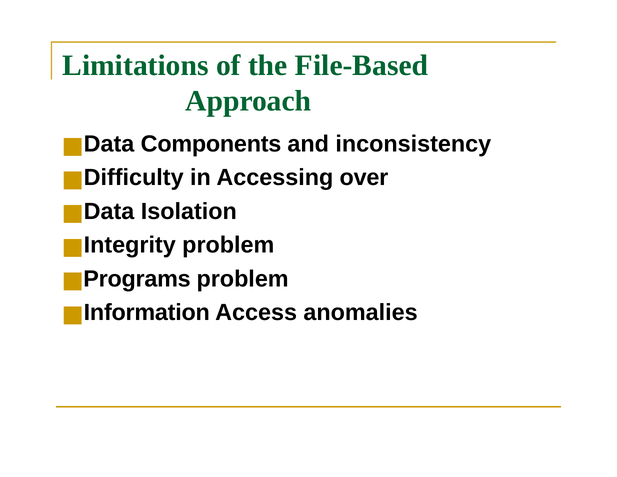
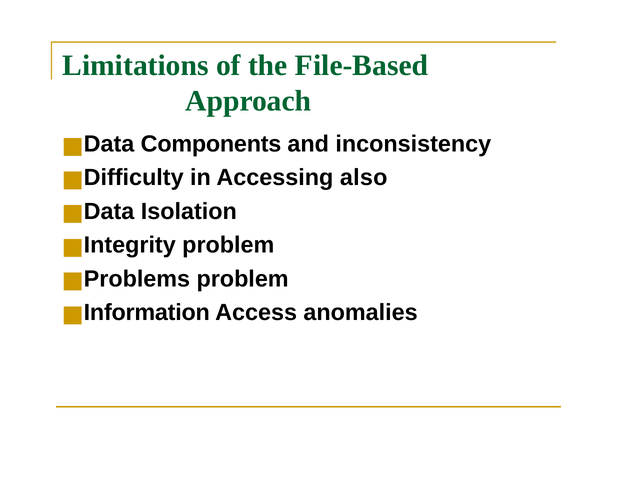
over: over -> also (364, 178)
Programs: Programs -> Problems (137, 279)
